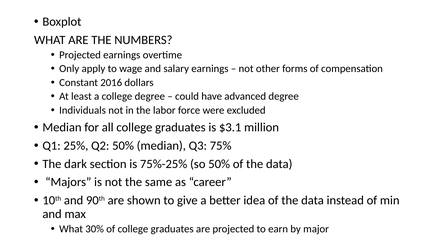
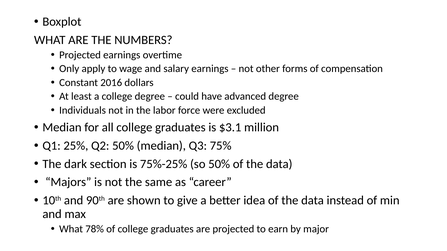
30%: 30% -> 78% (95, 229)
